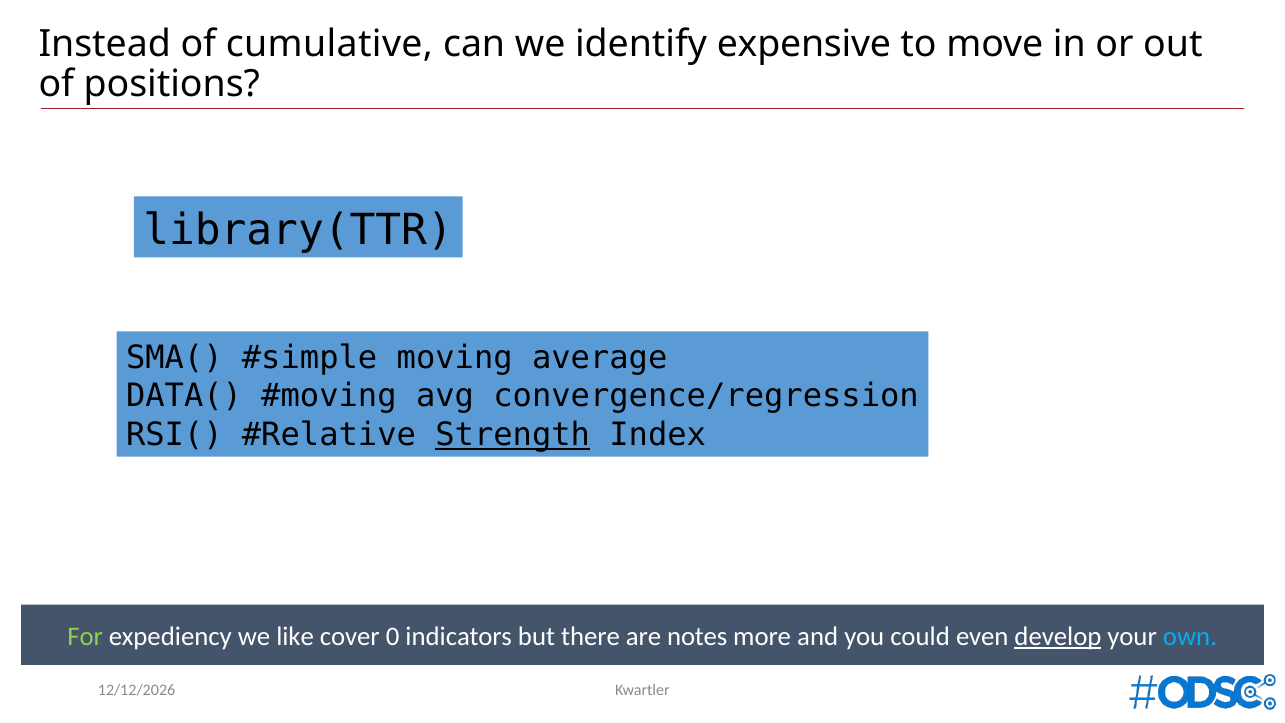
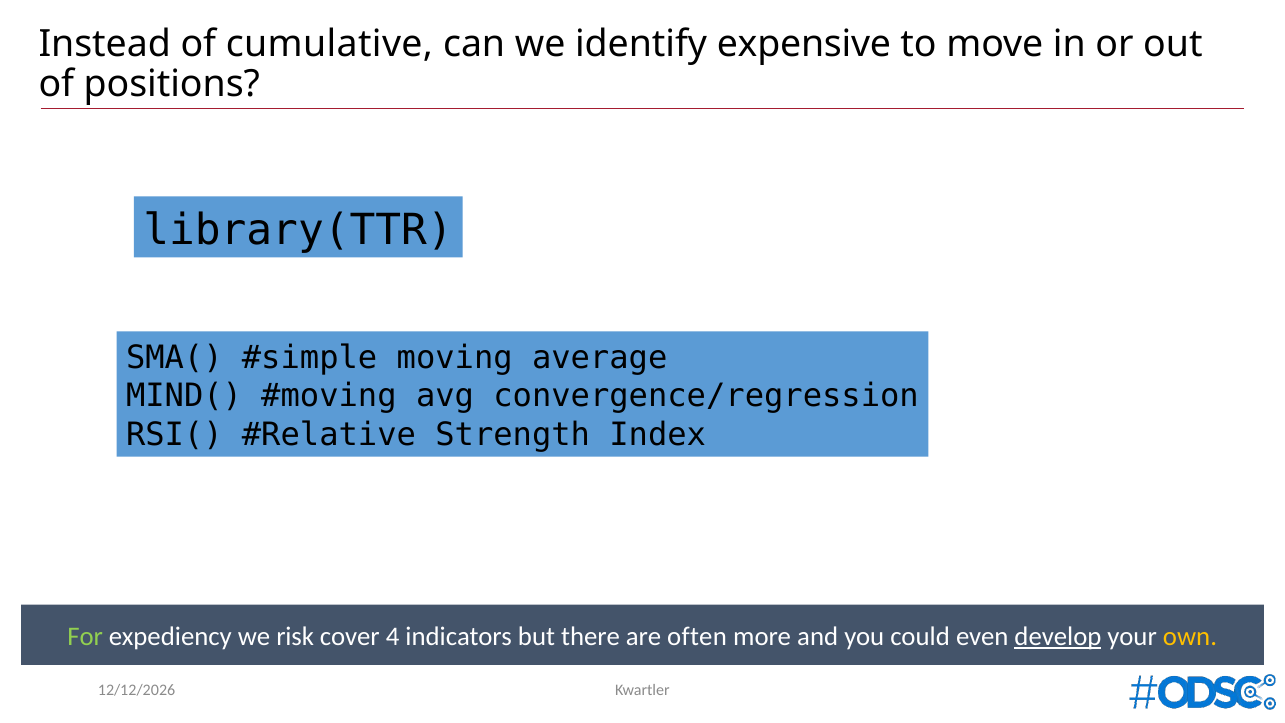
DATA(: DATA( -> MIND( (184, 396)
Strength underline: present -> none (513, 435)
like: like -> risk (295, 637)
0: 0 -> 4 (393, 637)
notes: notes -> often (697, 637)
own colour: light blue -> yellow (1190, 637)
